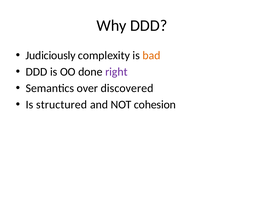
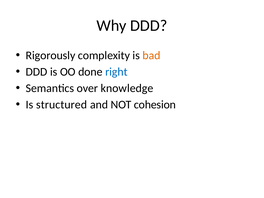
Judiciously: Judiciously -> Rigorously (51, 55)
right colour: purple -> blue (116, 72)
discovered: discovered -> knowledge (127, 88)
